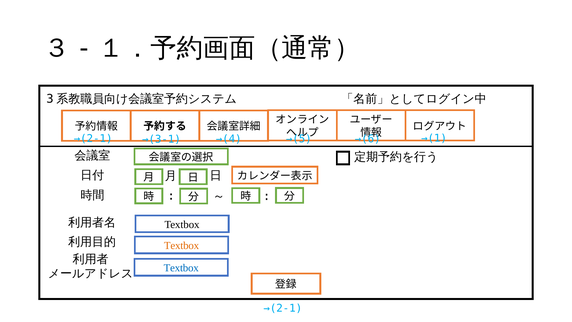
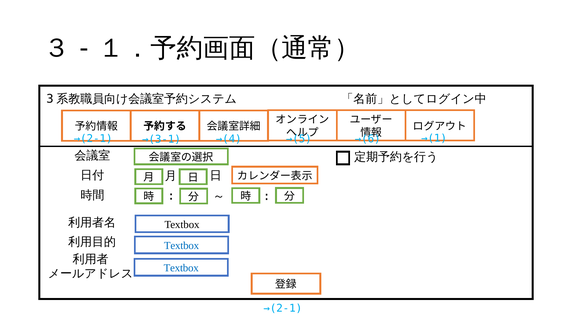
Textbox colour: orange -> blue (182, 245)
